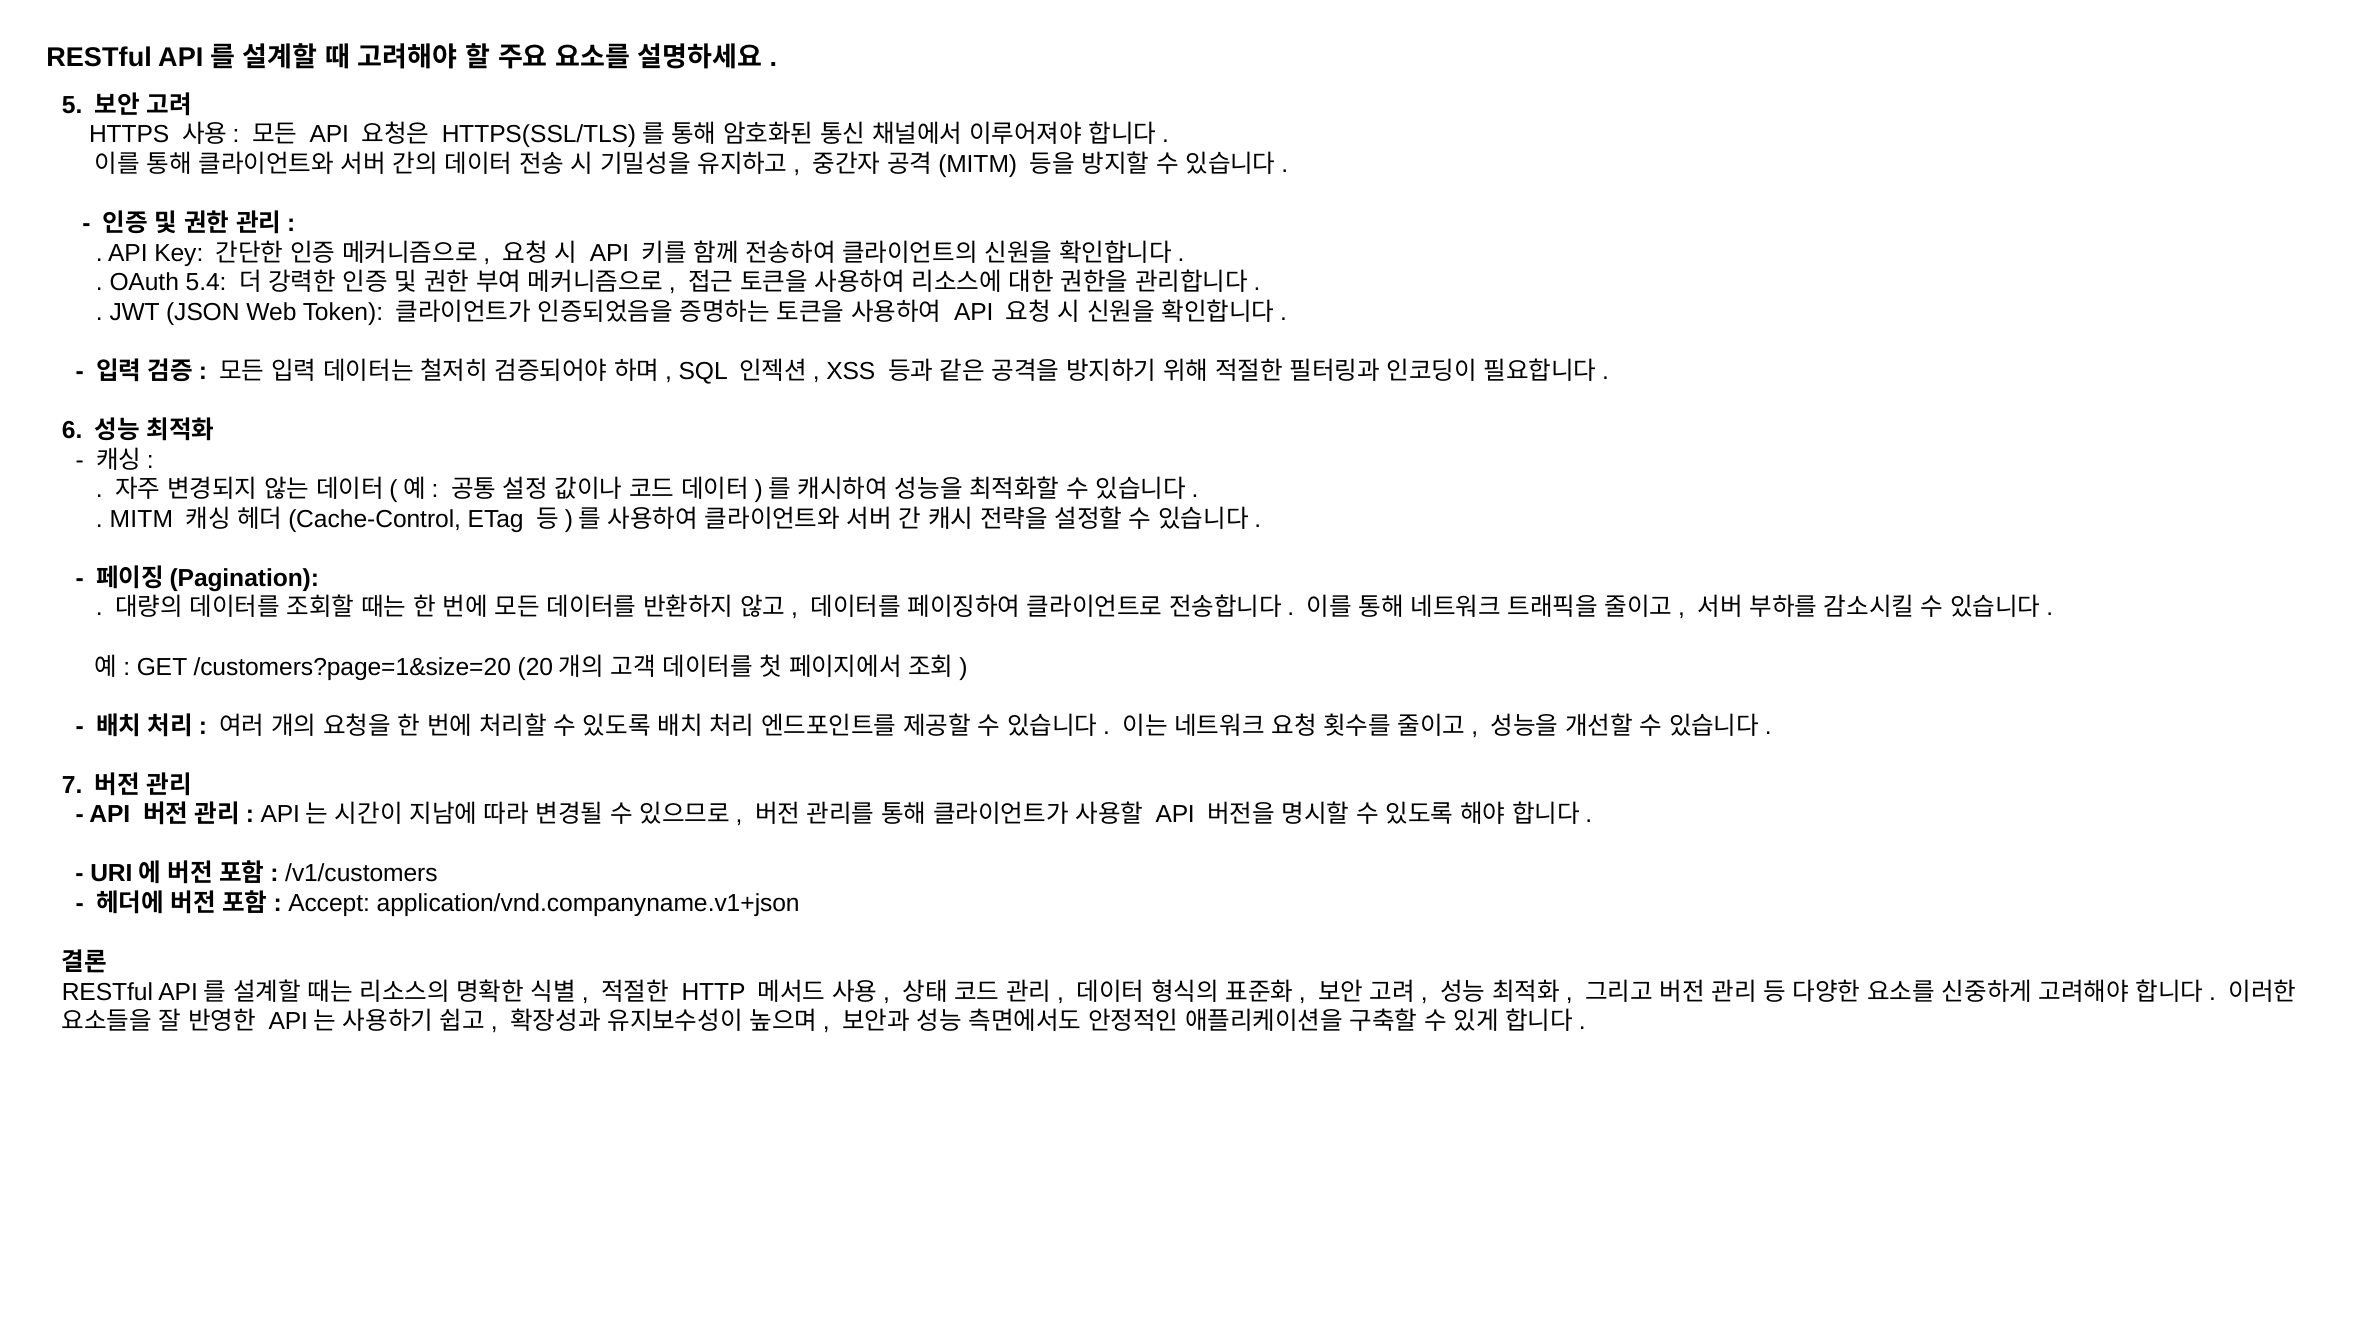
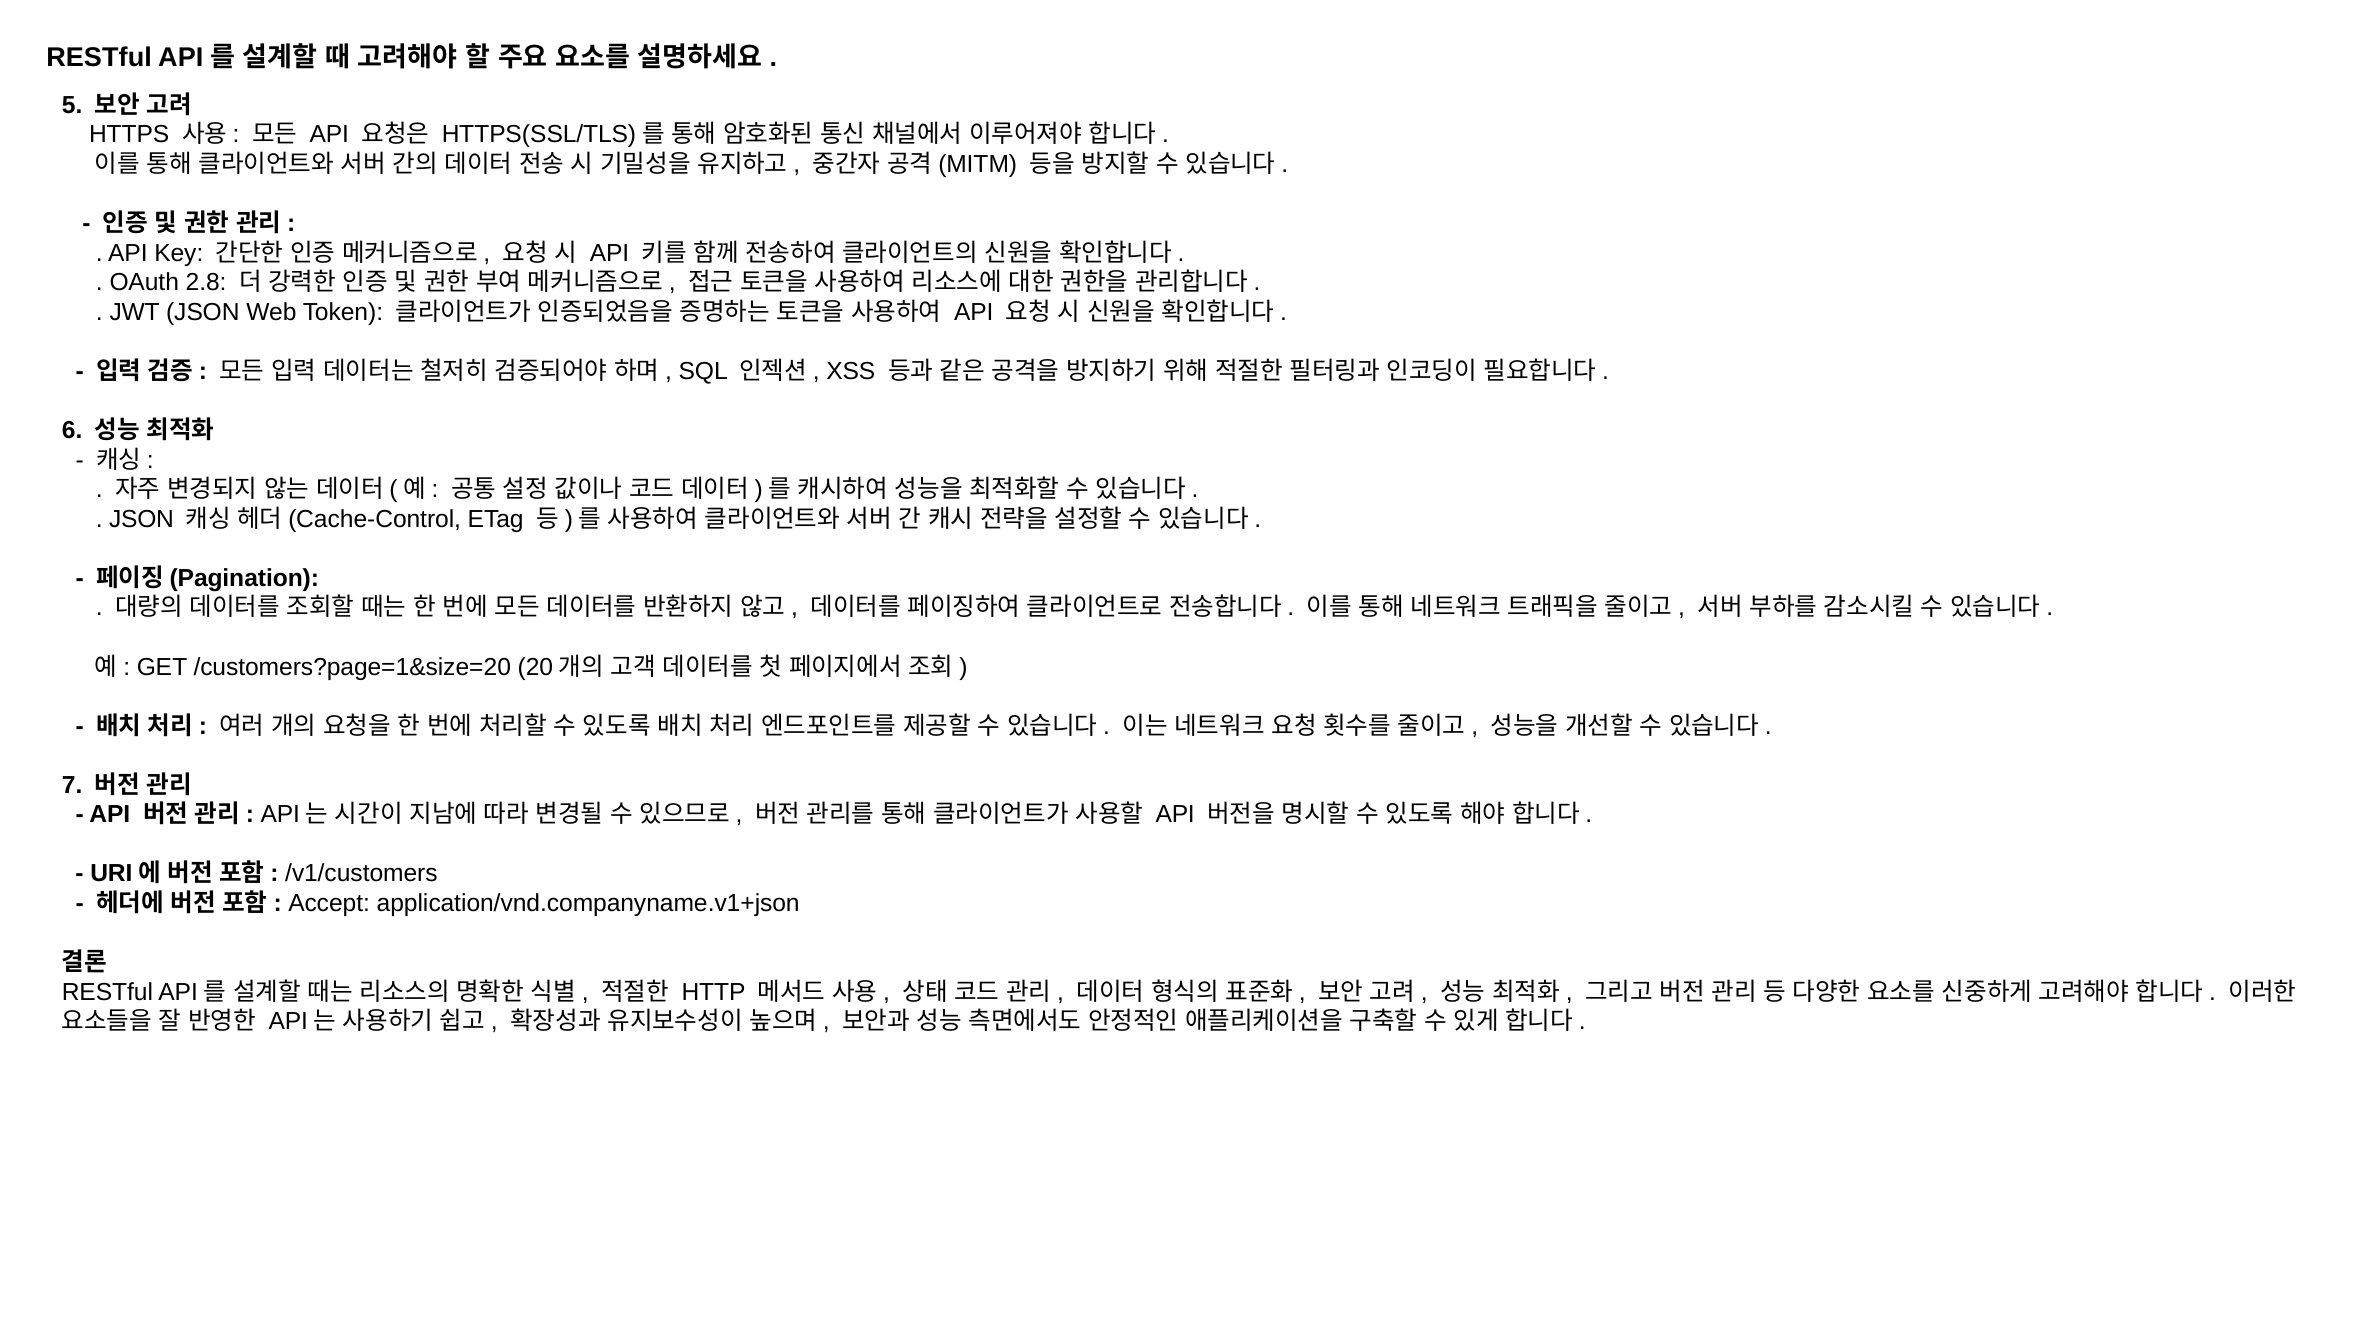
5.4: 5.4 -> 2.8 (206, 283)
MITM: MITM -> JSON (142, 519)
